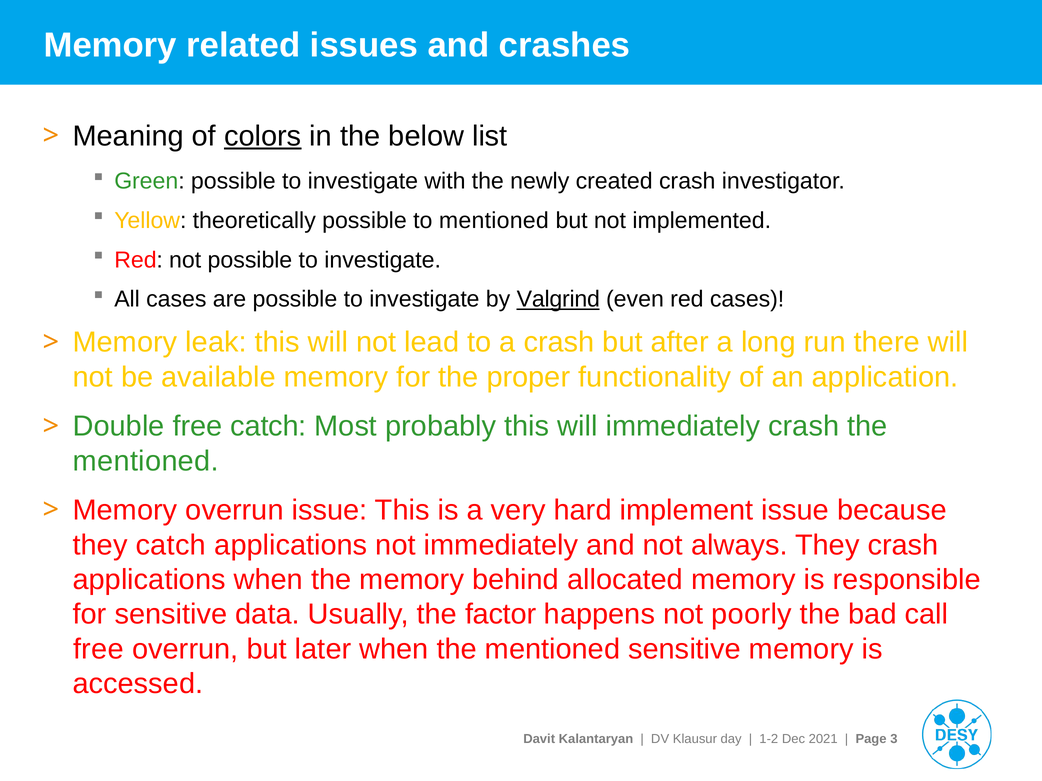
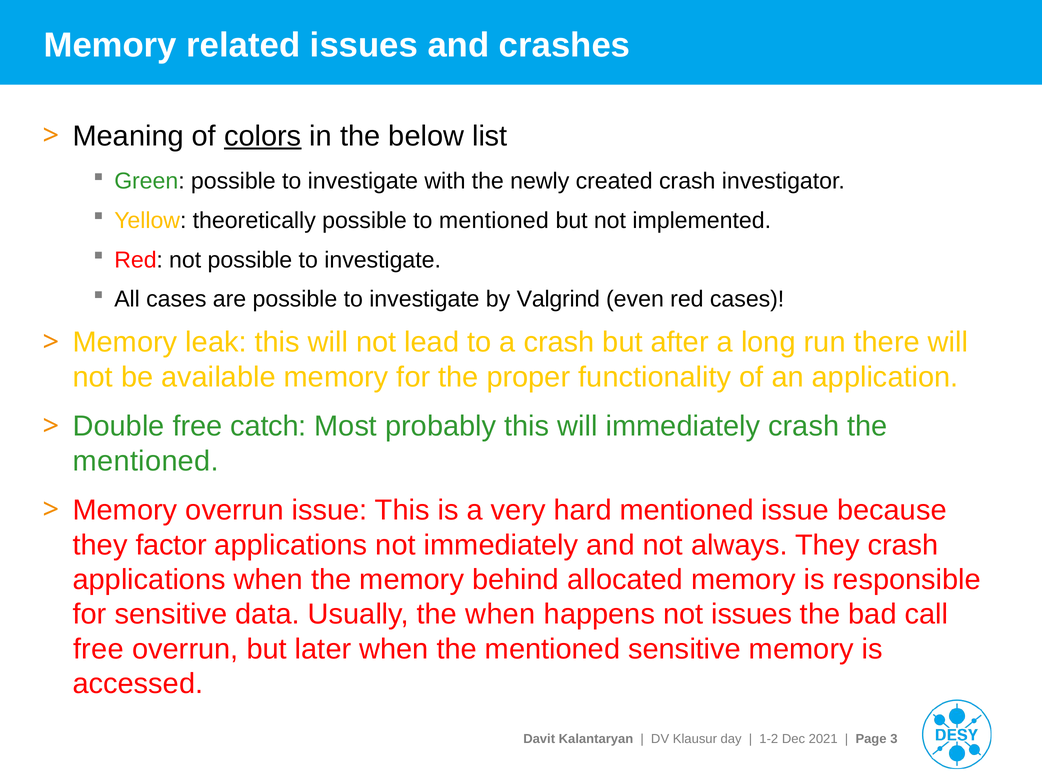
Valgrind underline: present -> none (558, 299)
hard implement: implement -> mentioned (687, 511)
they catch: catch -> factor (171, 545)
the factor: factor -> when (500, 615)
not poorly: poorly -> issues (752, 615)
